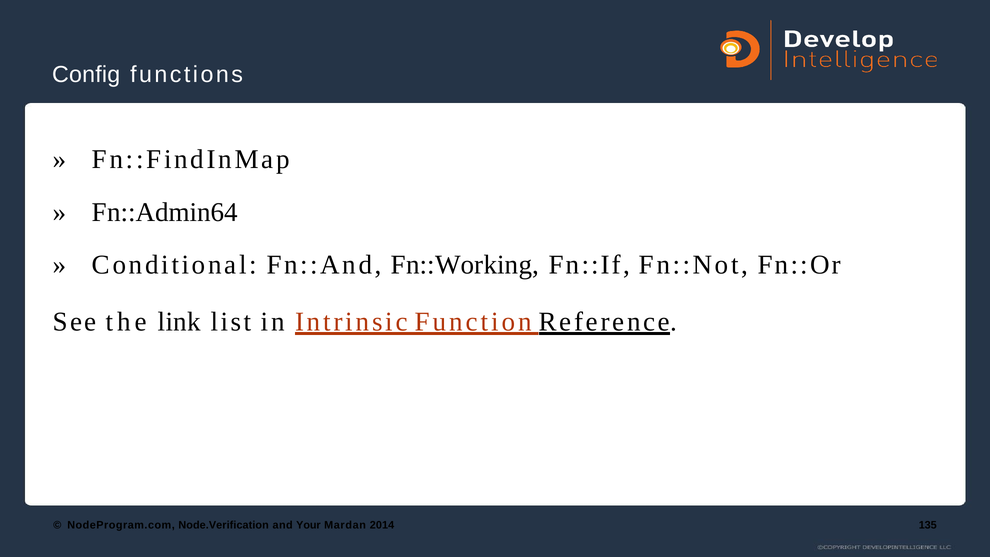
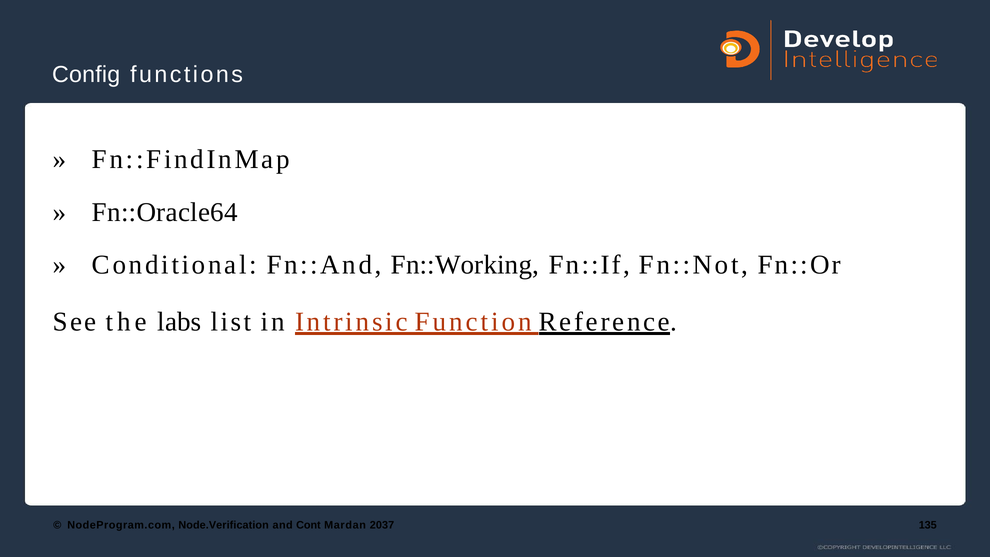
Fn::Admin64: Fn::Admin64 -> Fn::Oracle64 (165, 212)
link: link -> labs (179, 322)
Your: Your -> Cont (308, 525)
2014: 2014 -> 2037 (382, 525)
